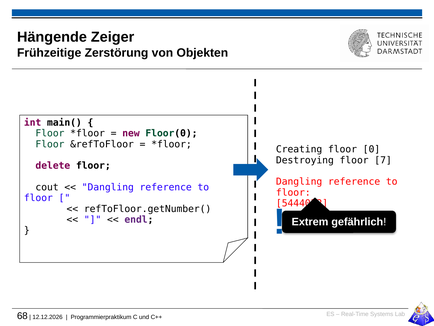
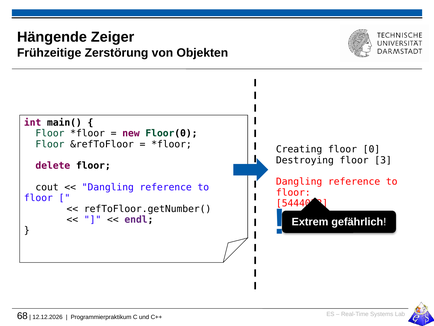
7: 7 -> 3 (383, 160)
